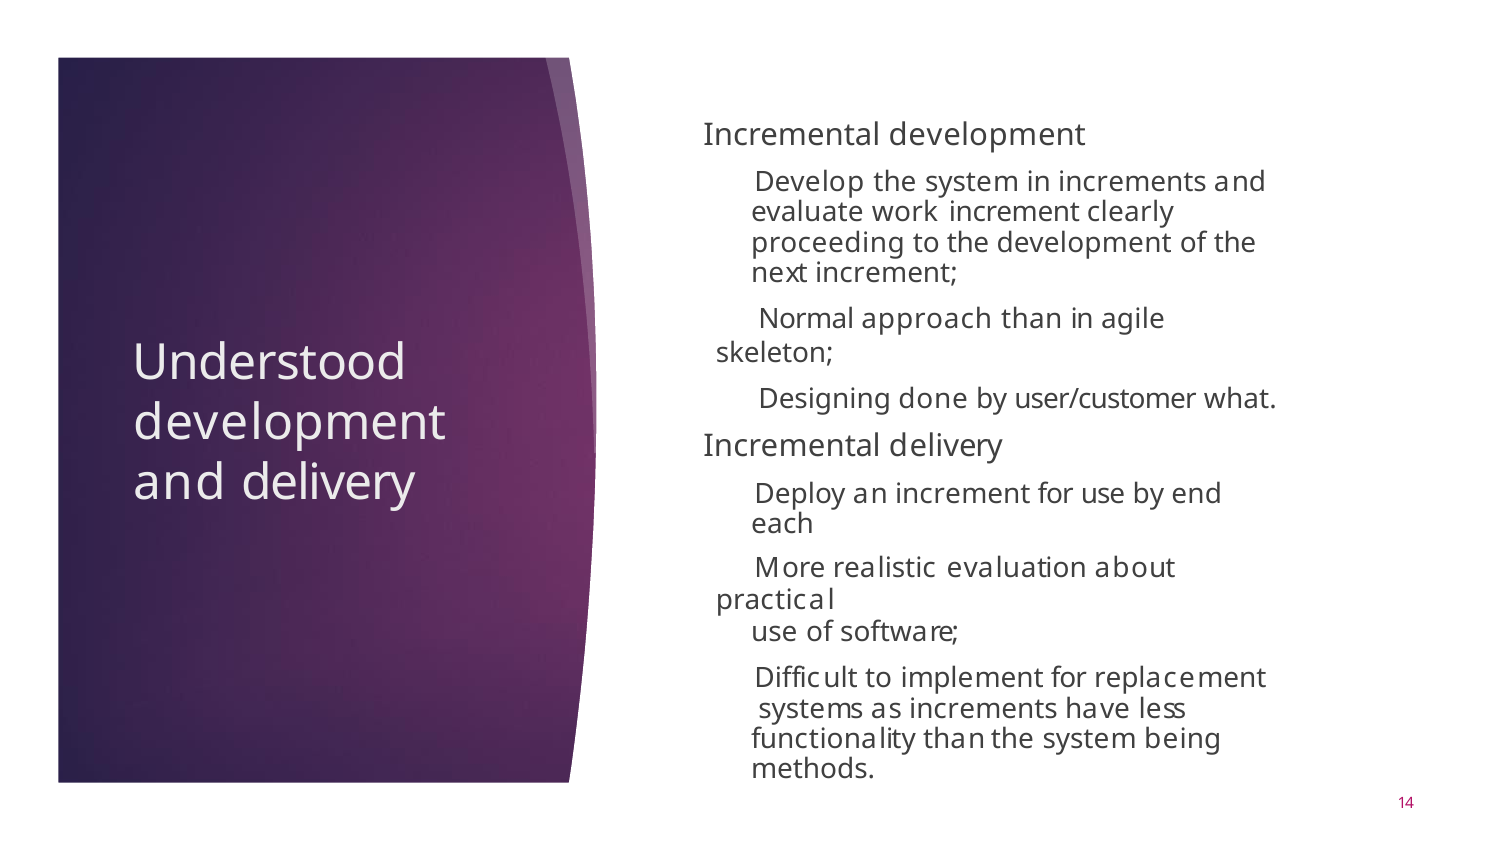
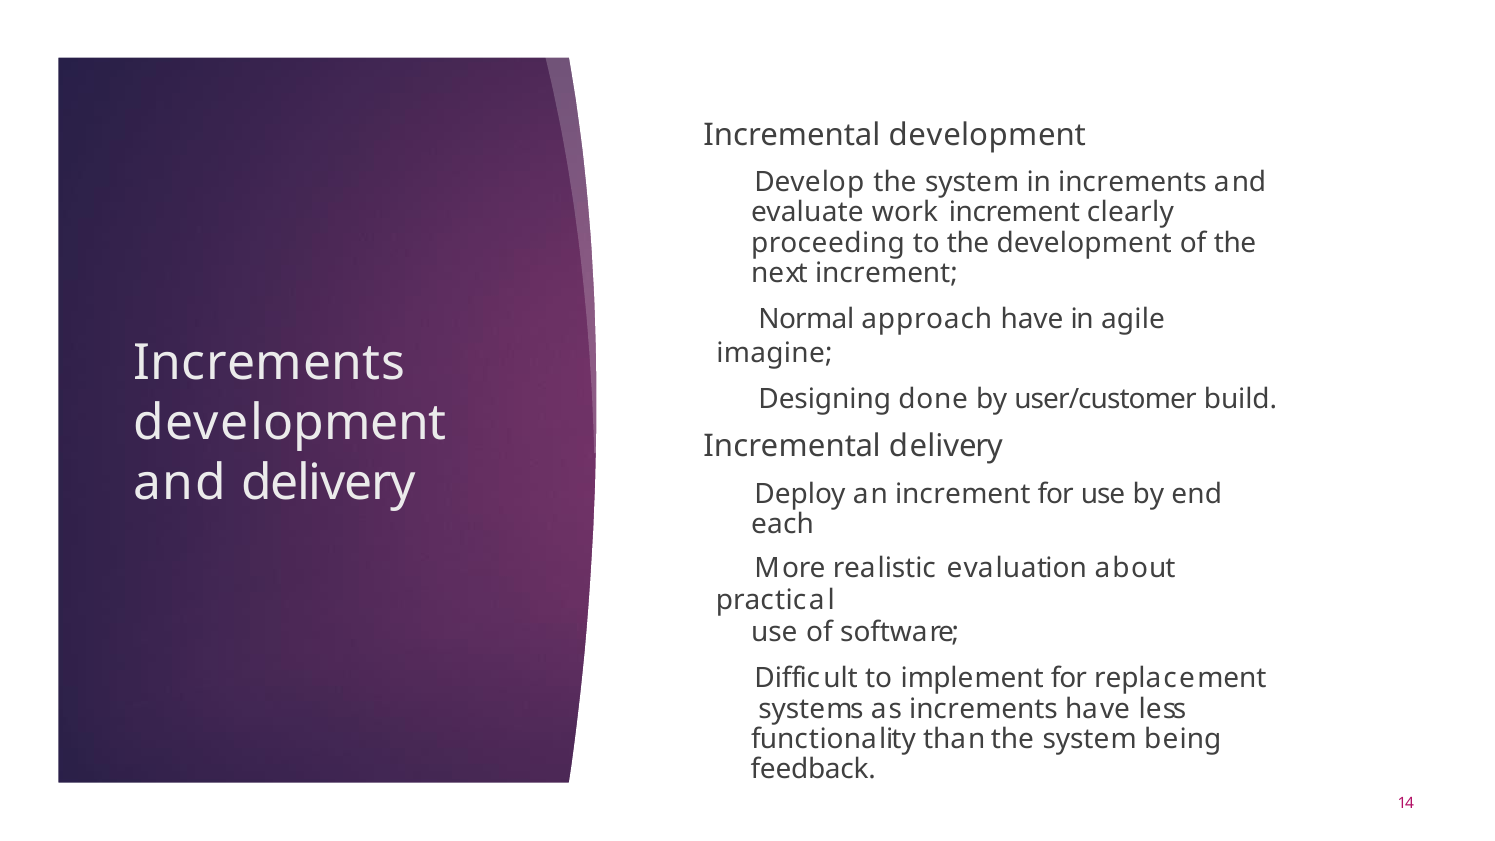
approach than: than -> have (1032, 319)
skeleton: skeleton -> imagine (775, 353)
Understood: Understood -> Increments (269, 363)
what: what -> build (1240, 399)
methods: methods -> feedback (813, 769)
